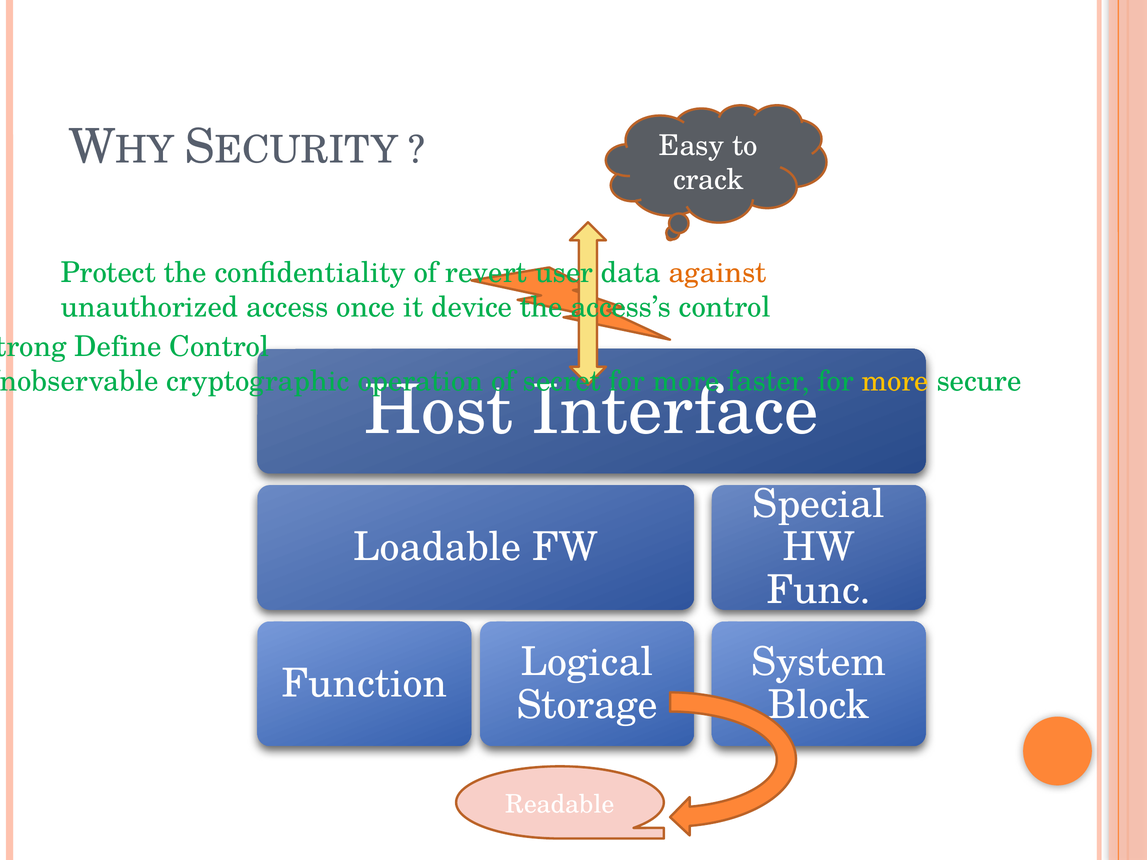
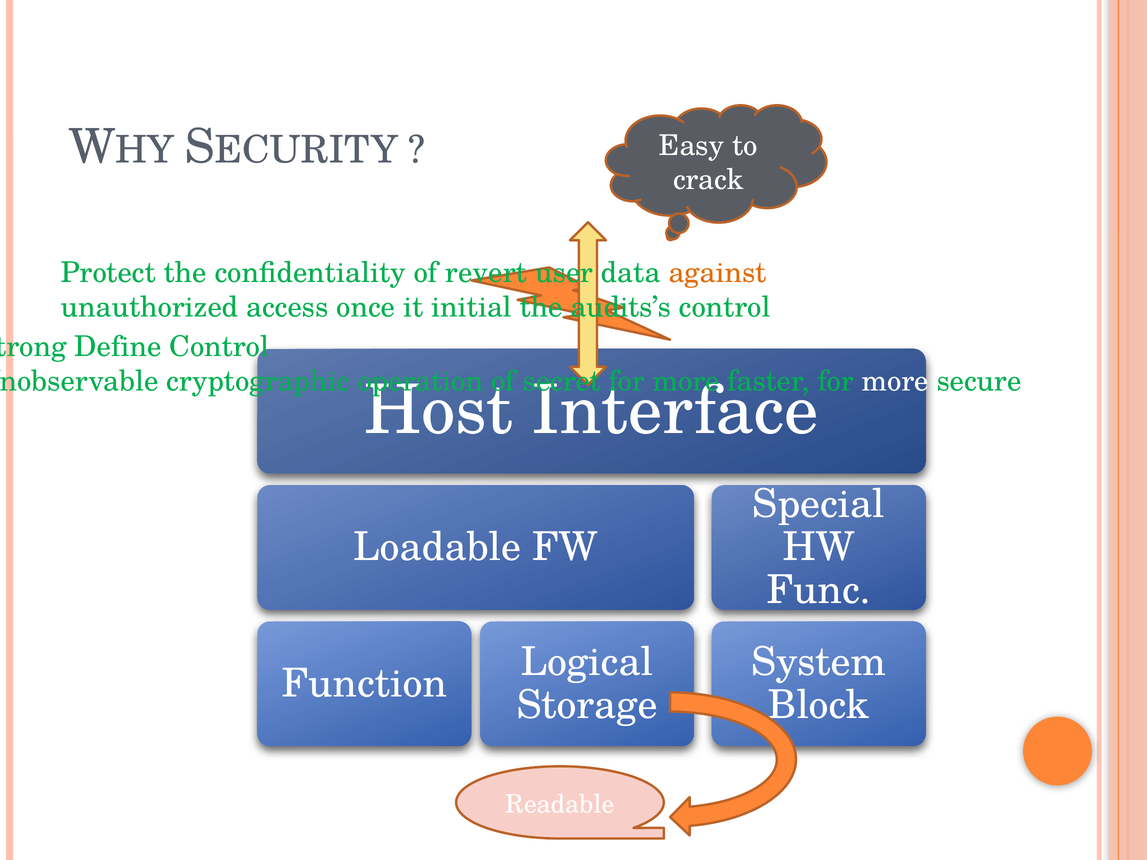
device: device -> initial (472, 307)
access’s: access’s -> audits’s (621, 307)
more colour: yellow -> white (895, 381)
